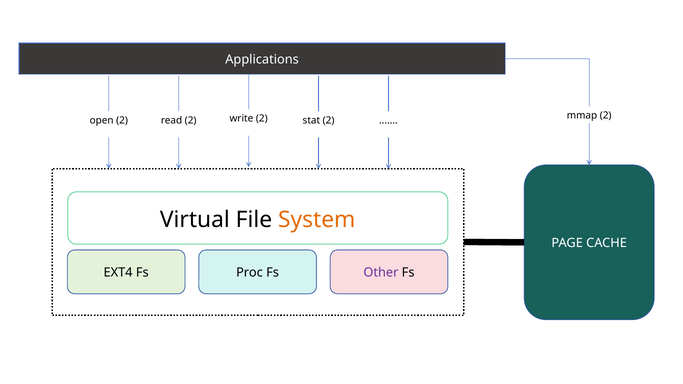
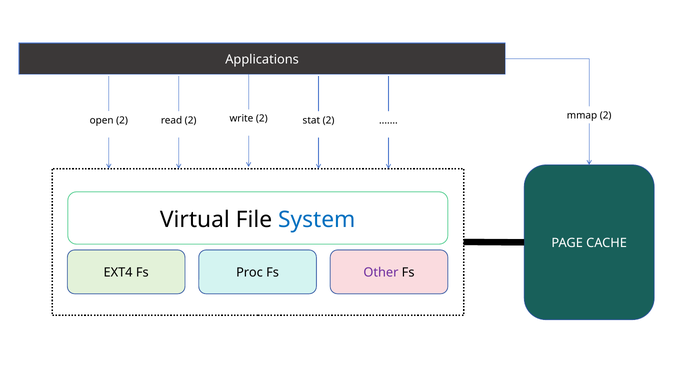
System colour: orange -> blue (317, 220)
